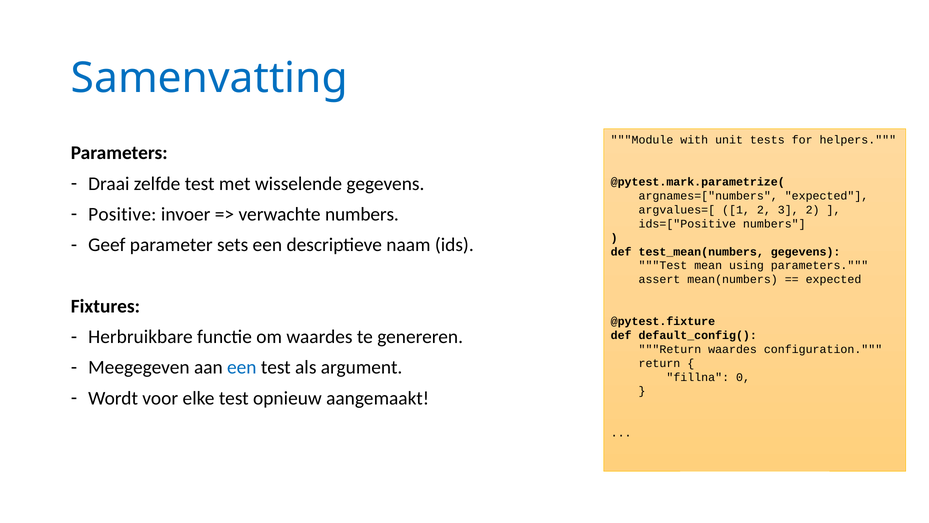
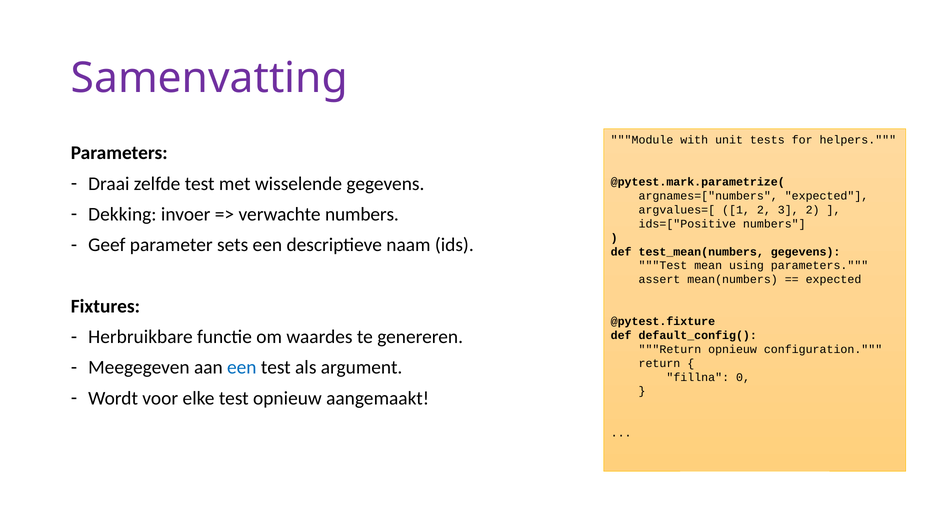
Samenvatting colour: blue -> purple (209, 78)
Positive: Positive -> Dekking (122, 214)
Return waardes: waardes -> opnieuw (733, 349)
